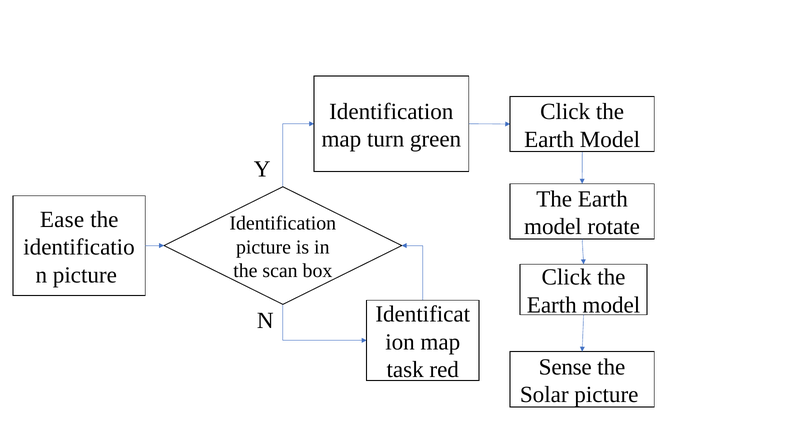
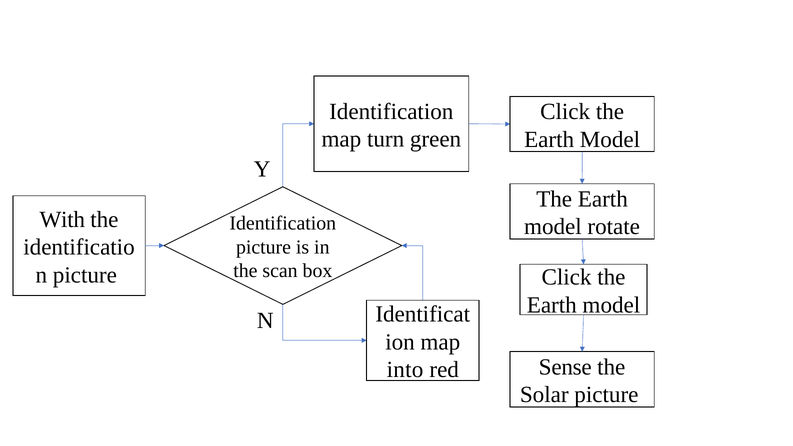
Ease: Ease -> With (62, 219)
task: task -> into (405, 370)
